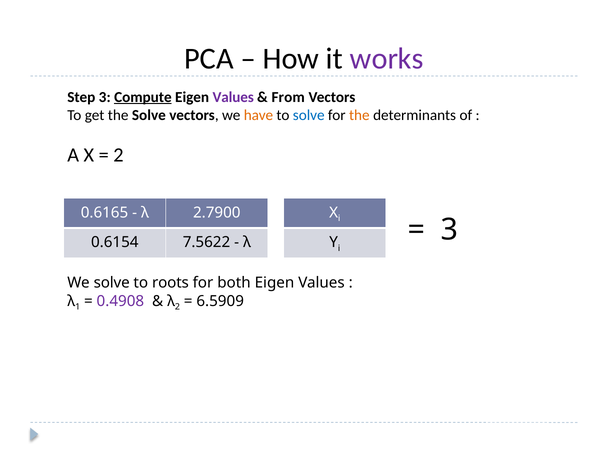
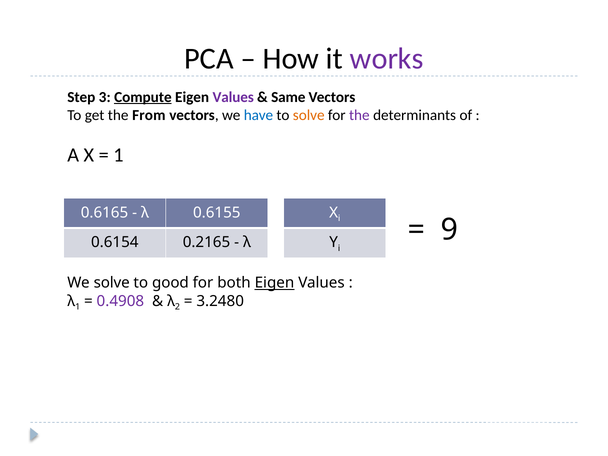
From: From -> Same (288, 97)
the Solve: Solve -> From (149, 115)
have colour: orange -> blue (258, 115)
solve colour: blue -> orange (309, 115)
the colour: orange -> purple (359, 115)
2: 2 -> 1 (118, 155)
2.7900: 2.7900 -> 0.6155 (217, 213)
7.5622: 7.5622 -> 0.2165 (206, 242)
3: 3 -> 9 (449, 230)
roots: roots -> good (170, 283)
Eigen underline: none -> present (274, 283)
6.5909: 6.5909 -> 3.2480 (220, 301)
